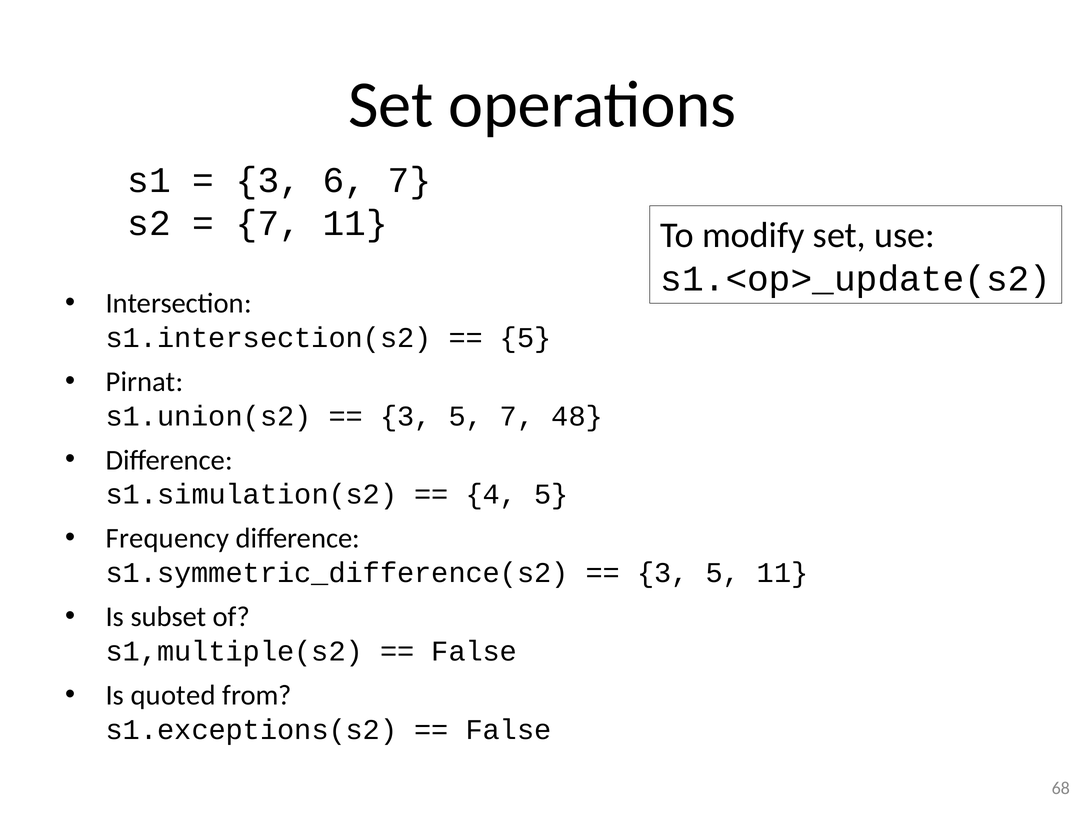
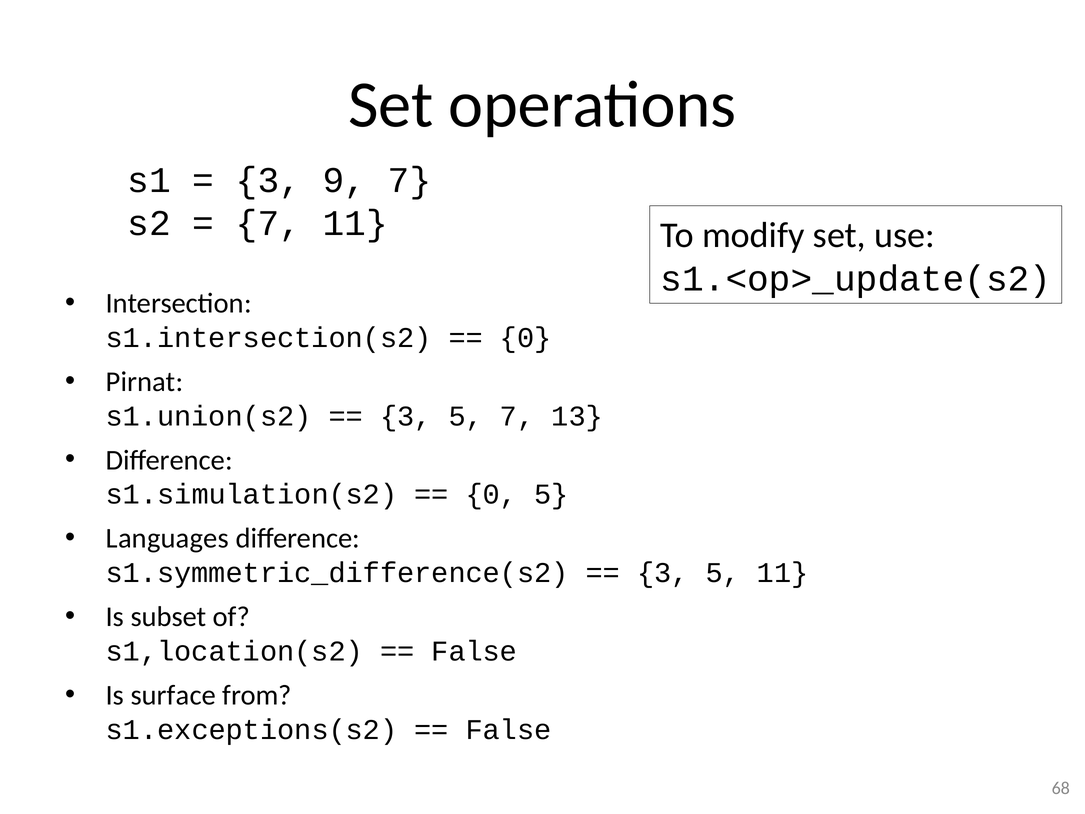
6: 6 -> 9 (344, 180)
5: 5 -> 0 (526, 338)
48: 48 -> 13 (577, 416)
4: 4 -> 0 (491, 494)
Frequency: Frequency -> Languages (167, 538)
s1,multiple(s2: s1,multiple(s2 -> s1,location(s2 (234, 651)
quoted: quoted -> surface (173, 695)
